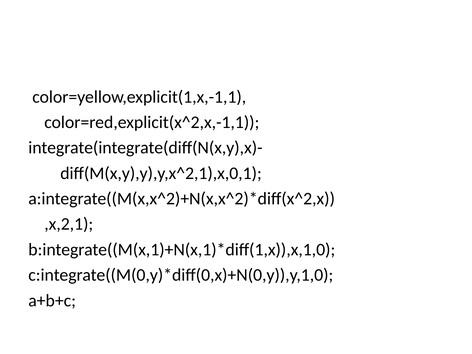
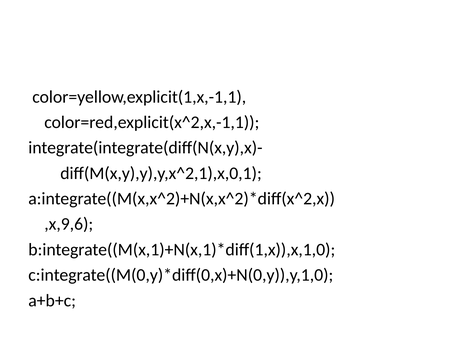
,x,2,1: ,x,2,1 -> ,x,9,6 (69, 224)
